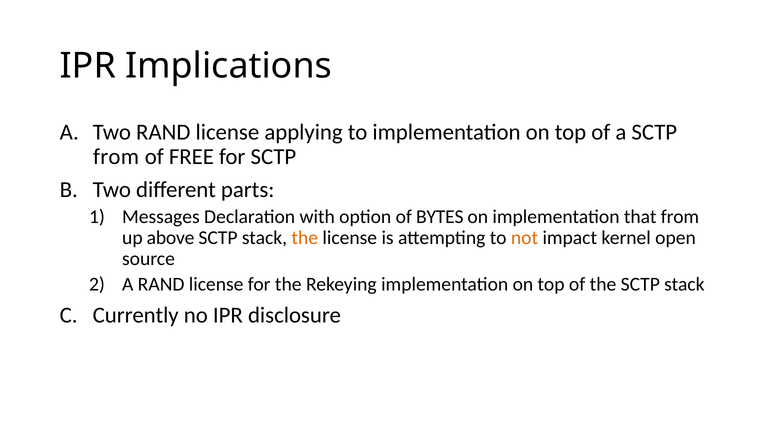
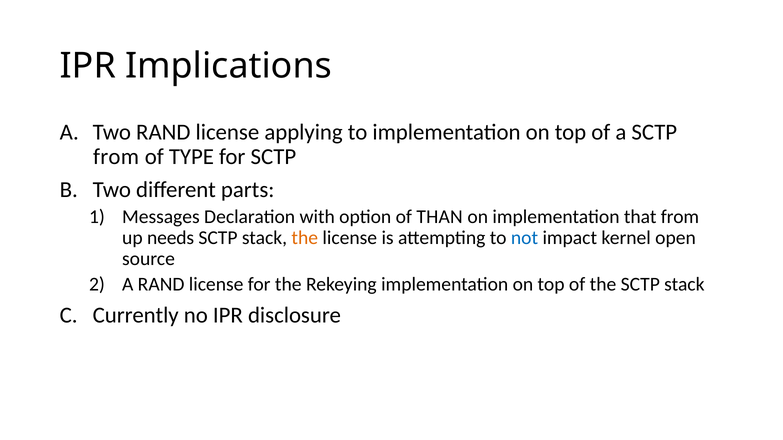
FREE: FREE -> TYPE (191, 157)
BYTES: BYTES -> THAN (440, 217)
above: above -> needs (171, 238)
not colour: orange -> blue (525, 238)
